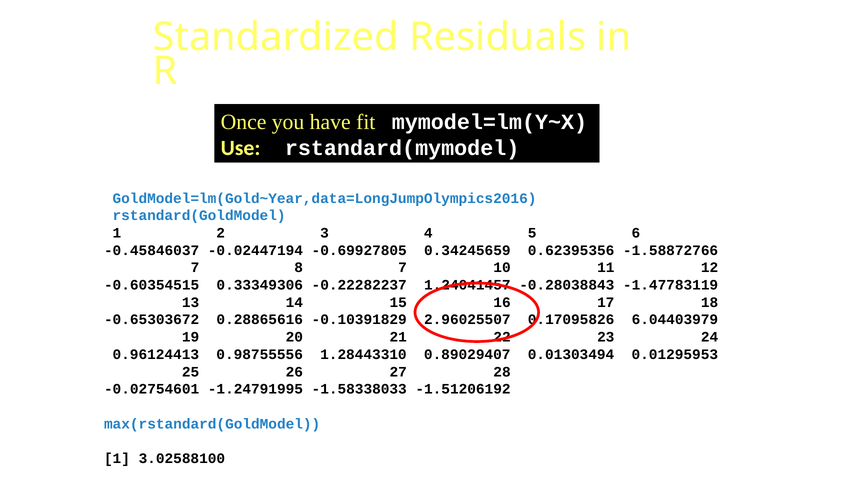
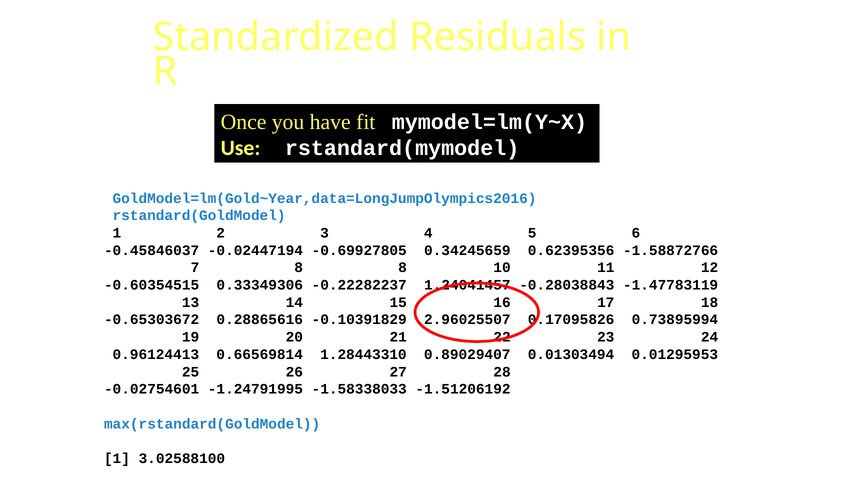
8 7: 7 -> 8 (403, 268)
6.04403979: 6.04403979 -> 0.73895994 (675, 320)
0.98755556: 0.98755556 -> 0.66569814 (260, 355)
